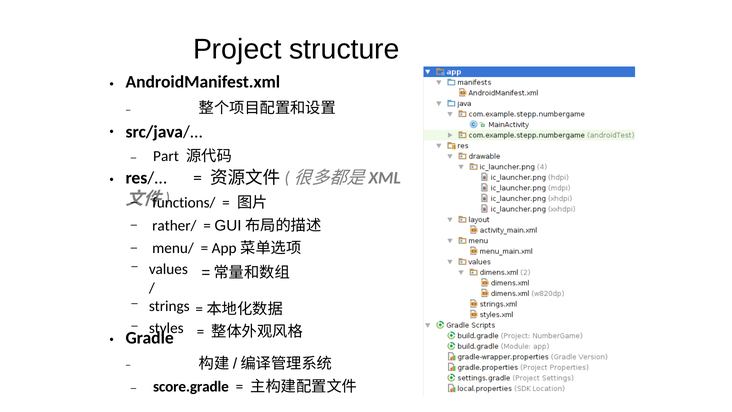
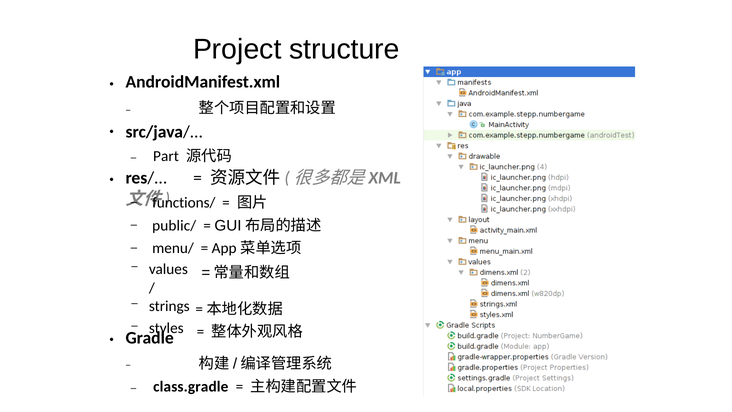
rather/: rather/ -> public/ (174, 225)
score.gradle: score.gradle -> class.gradle (191, 386)
